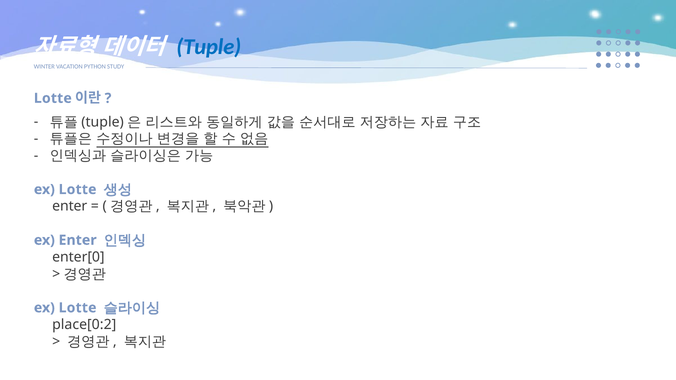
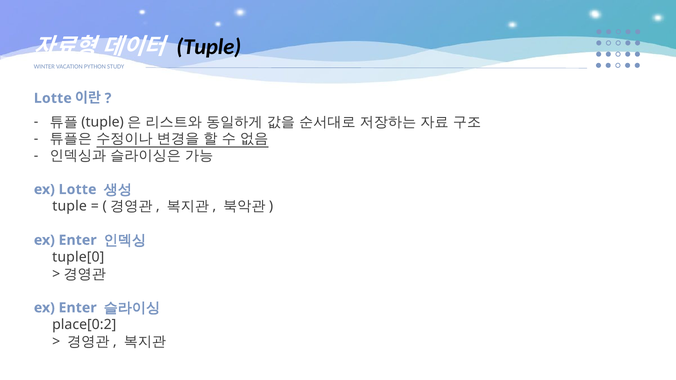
Tuple colour: blue -> black (209, 47)
enter: enter -> tuple (70, 206)
enter[0: enter[0 -> tuple[0 (78, 257)
Lotte: Lotte -> Enter (78, 308)
